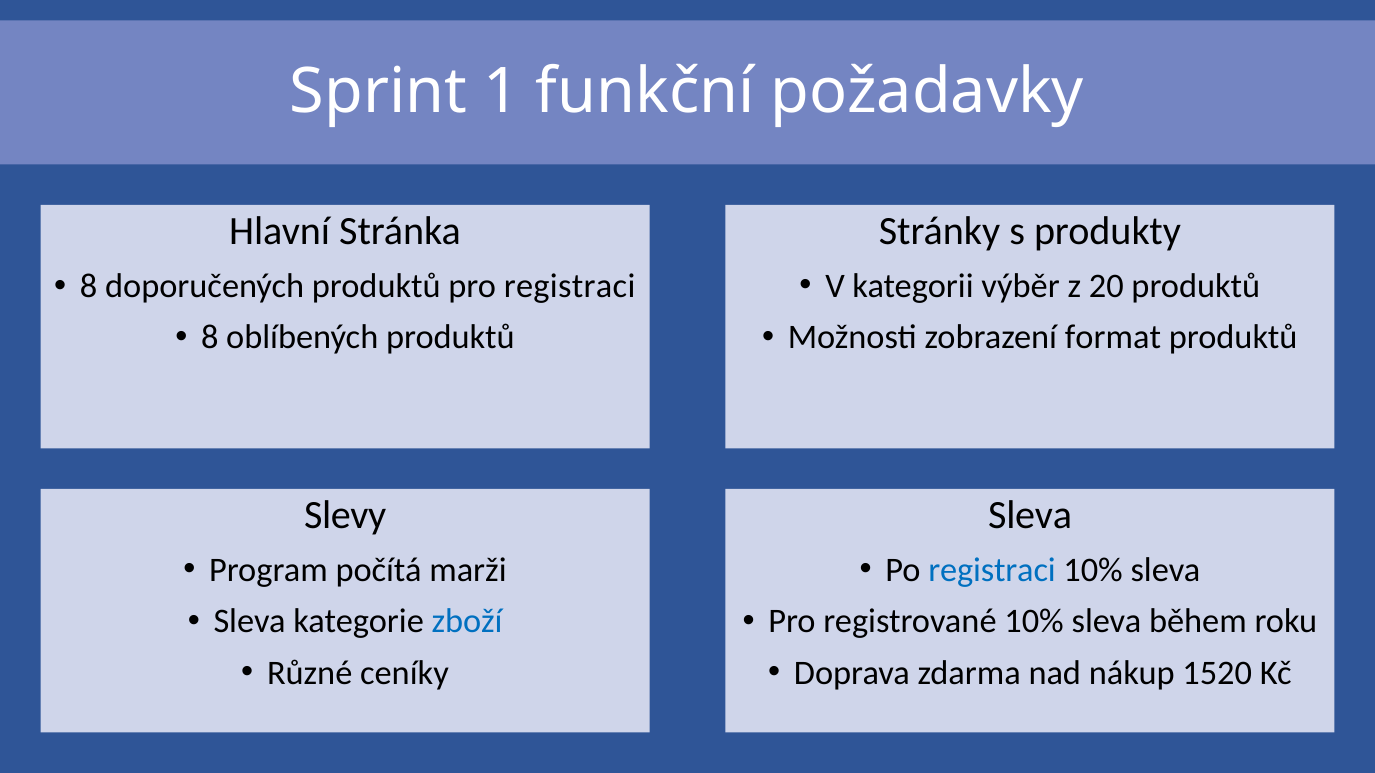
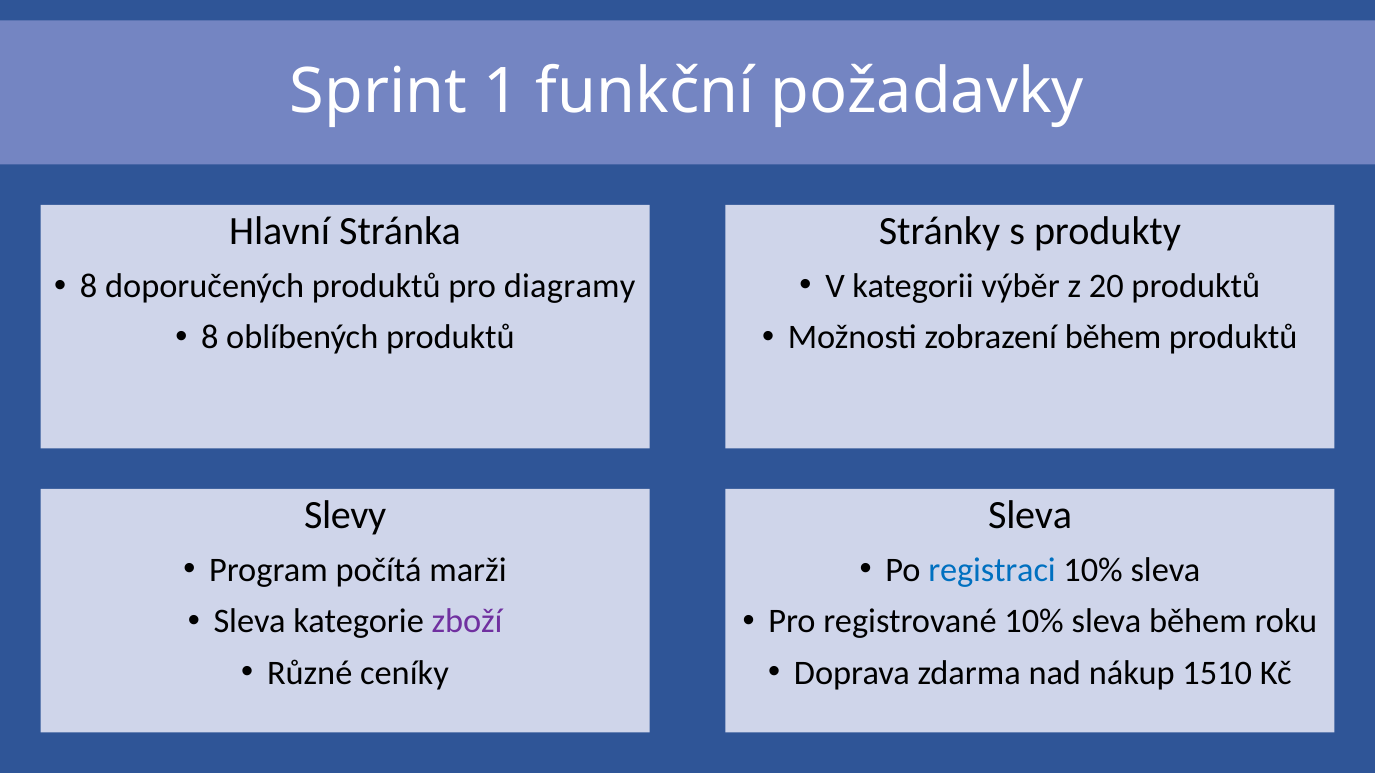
pro registraci: registraci -> diagramy (570, 286)
zobrazení format: format -> během (1113, 338)
zboží colour: blue -> purple (467, 622)
1520: 1520 -> 1510 (1217, 673)
